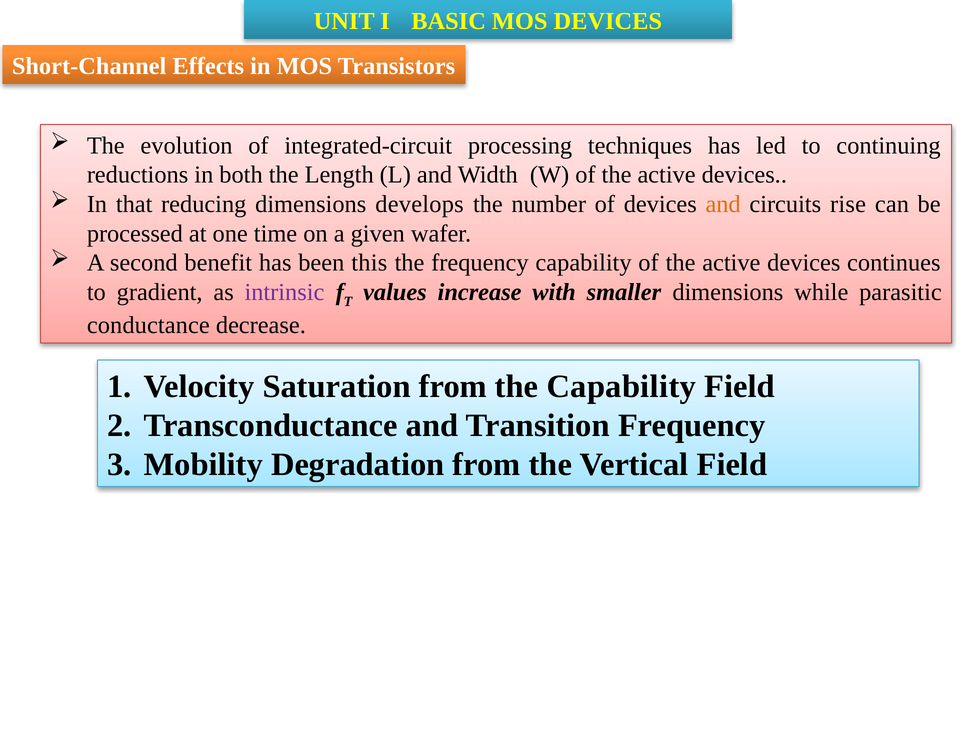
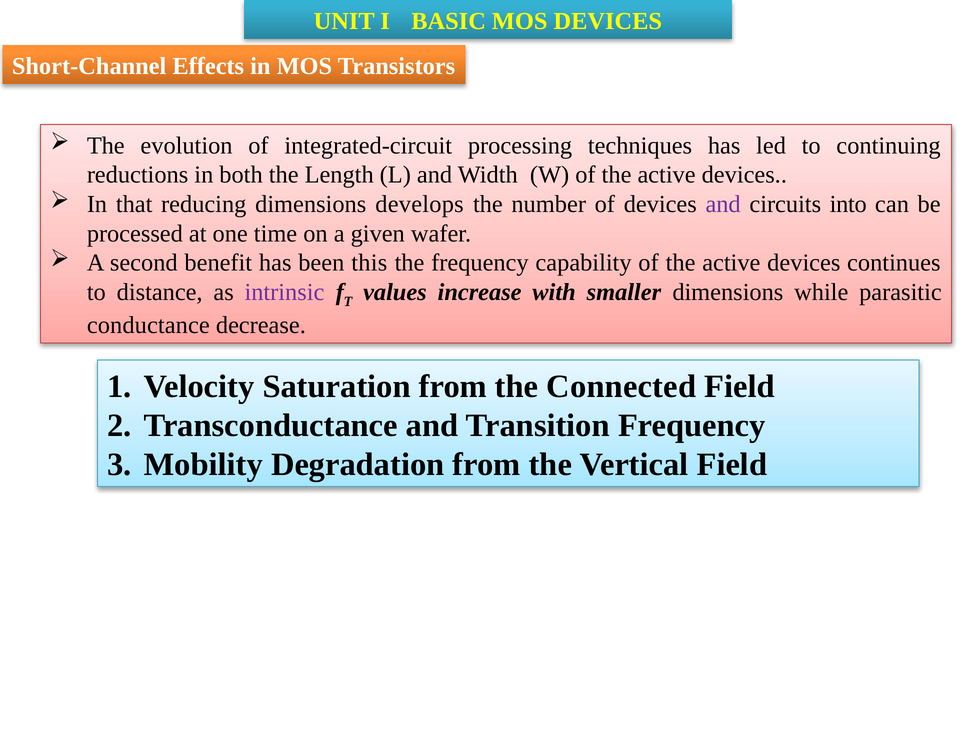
and colour: orange -> purple (723, 204)
rise: rise -> into (848, 204)
gradient: gradient -> distance (160, 292)
the Capability: Capability -> Connected (621, 386)
